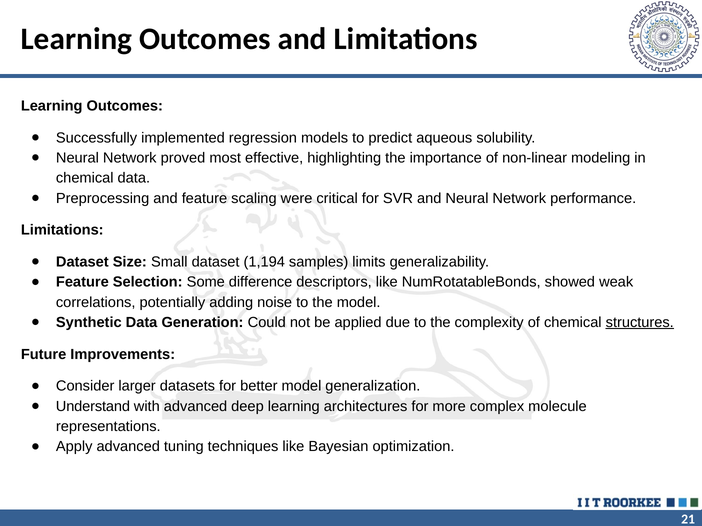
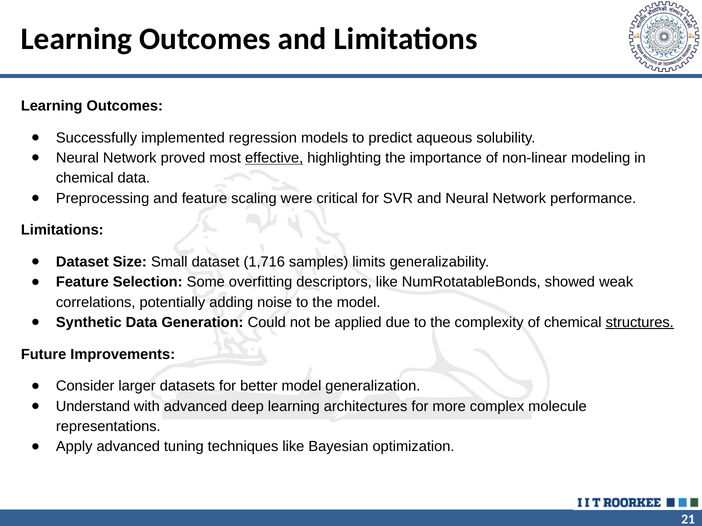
effective underline: none -> present (274, 158)
1,194: 1,194 -> 1,716 (264, 262)
difference: difference -> overfitting (261, 282)
